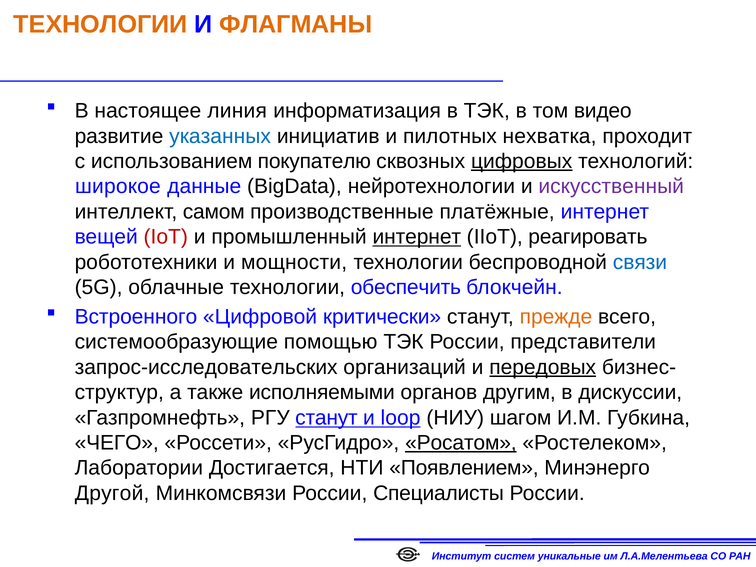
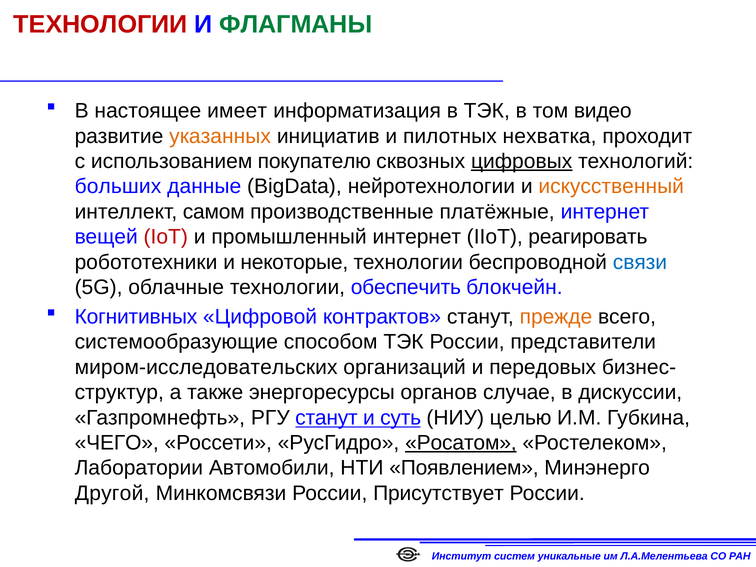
ТЕХНОЛОГИИ colour: orange -> red (100, 24)
ФЛАГМАНЫ colour: orange -> green (296, 24)
линия: линия -> имеет (237, 111)
указанных colour: blue -> orange (220, 136)
широкое: широкое -> больших (118, 187)
искусственный colour: purple -> orange (611, 187)
интернет underline: present -> none (417, 237)
мощности: мощности -> некоторые (294, 262)
Встроенного: Встроенного -> Когнитивных (136, 317)
критически: критически -> контрактов (382, 317)
помощью: помощью -> способом (331, 342)
запрос-исследовательских: запрос-исследовательских -> миром-исследовательских (206, 367)
передовых underline: present -> none (543, 367)
исполняемыми: исполняемыми -> энергоресурсы (322, 392)
другим: другим -> случае (519, 392)
loop: loop -> суть (401, 418)
шагом: шагом -> целью (521, 418)
Достигается: Достигается -> Автомобили (272, 468)
Специалисты: Специалисты -> Присутствует (438, 493)
